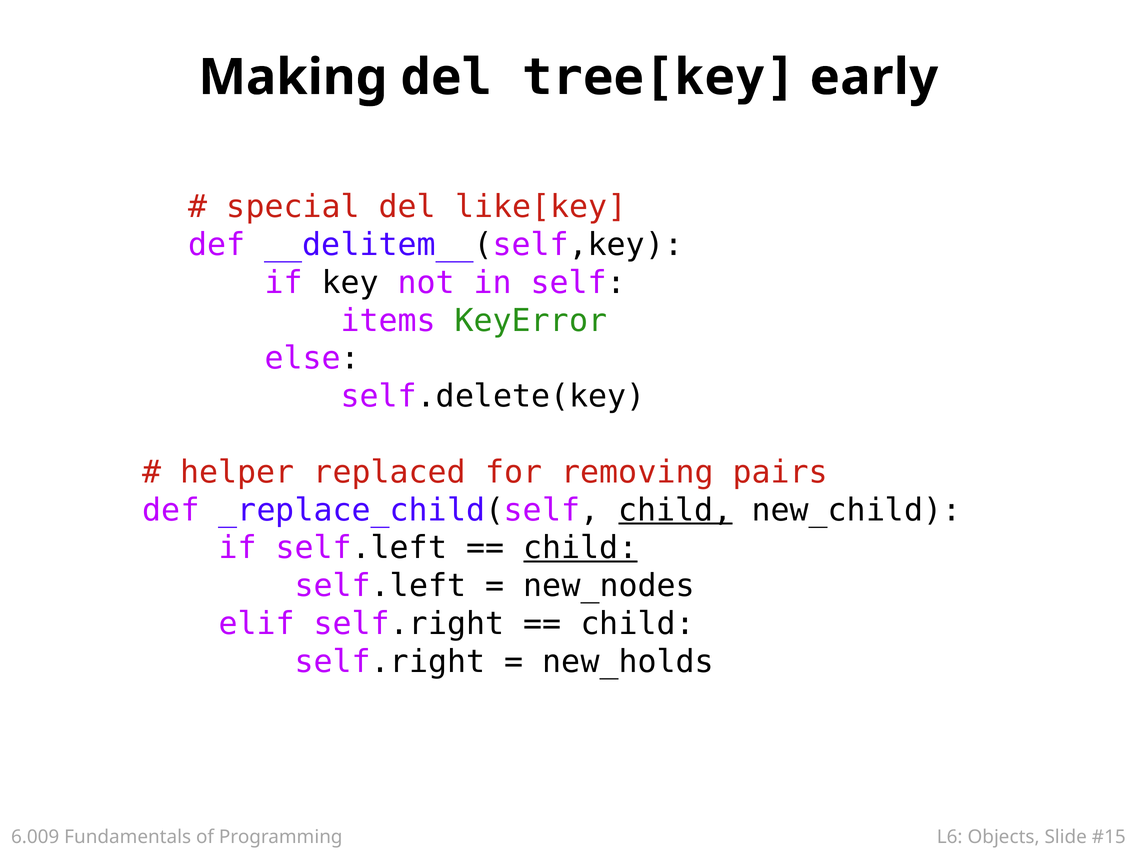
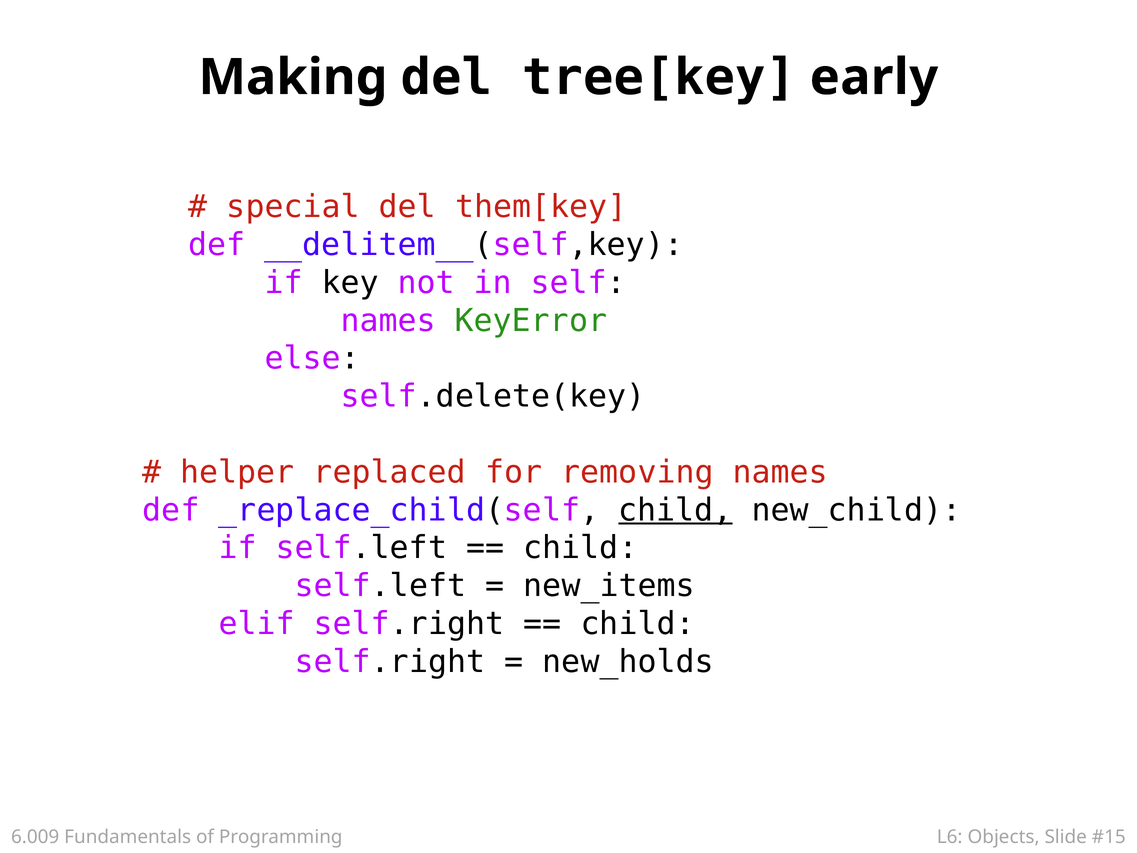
like[key: like[key -> them[key (541, 207)
items: items -> names (388, 321)
removing pairs: pairs -> names (780, 472)
child underline: present -> none (580, 548)
new_nodes: new_nodes -> new_items (609, 586)
